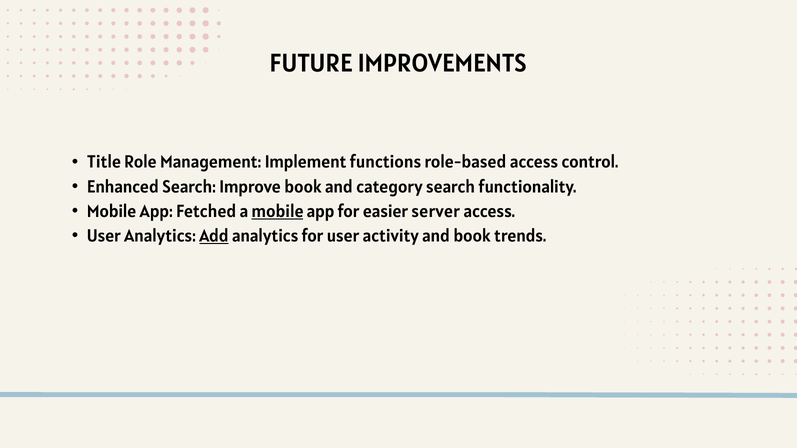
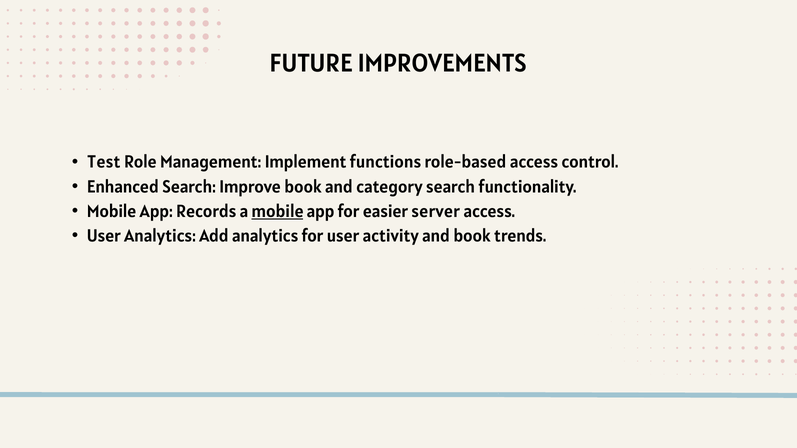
Title: Title -> Test (104, 162)
Fetched: Fetched -> Records (206, 212)
Add underline: present -> none (214, 236)
